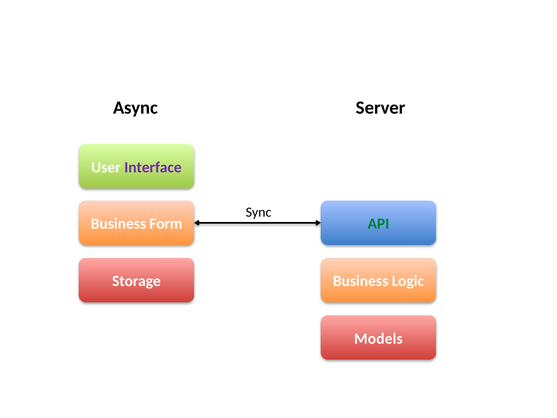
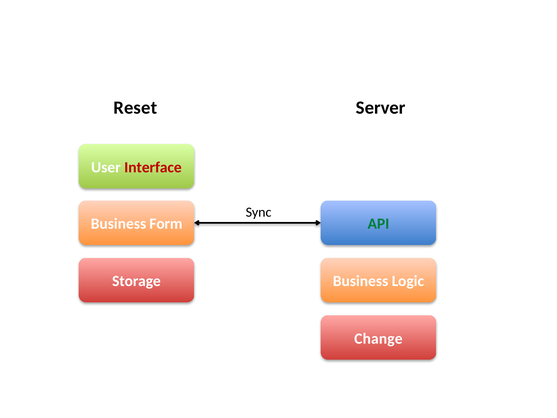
Async: Async -> Reset (135, 108)
Interface colour: purple -> red (153, 167)
Models: Models -> Change (378, 338)
